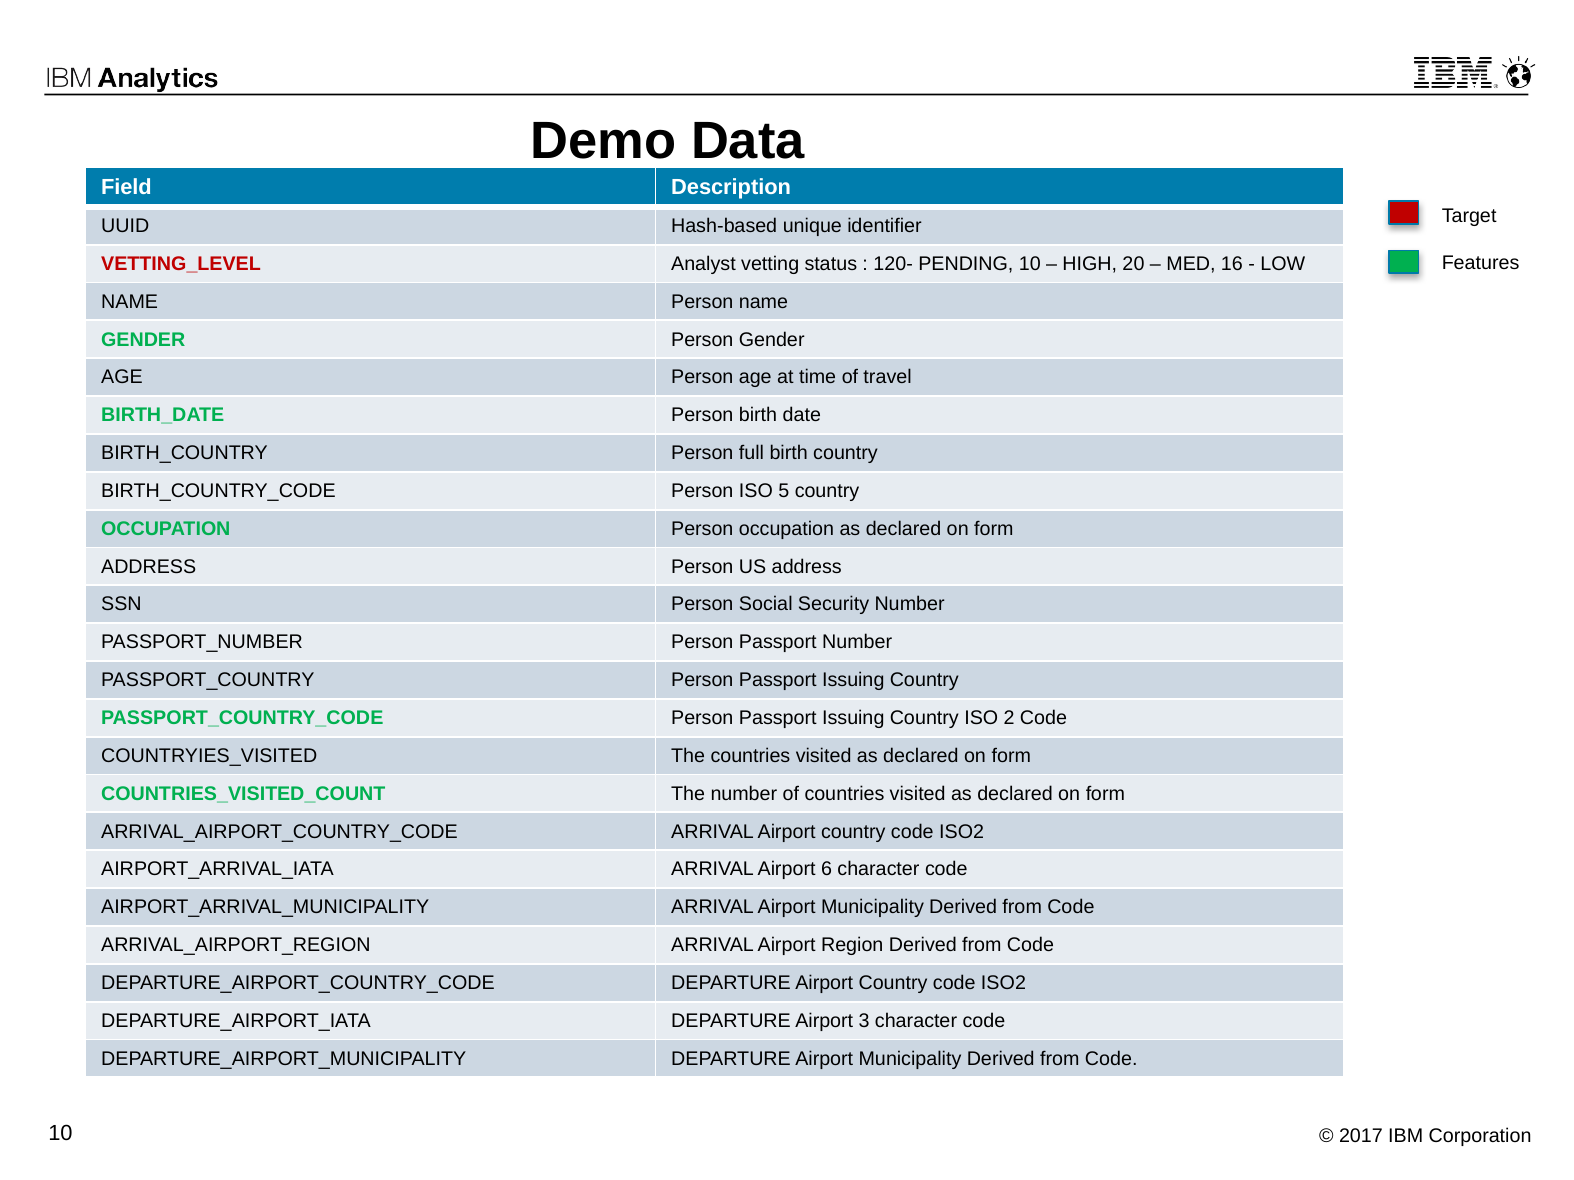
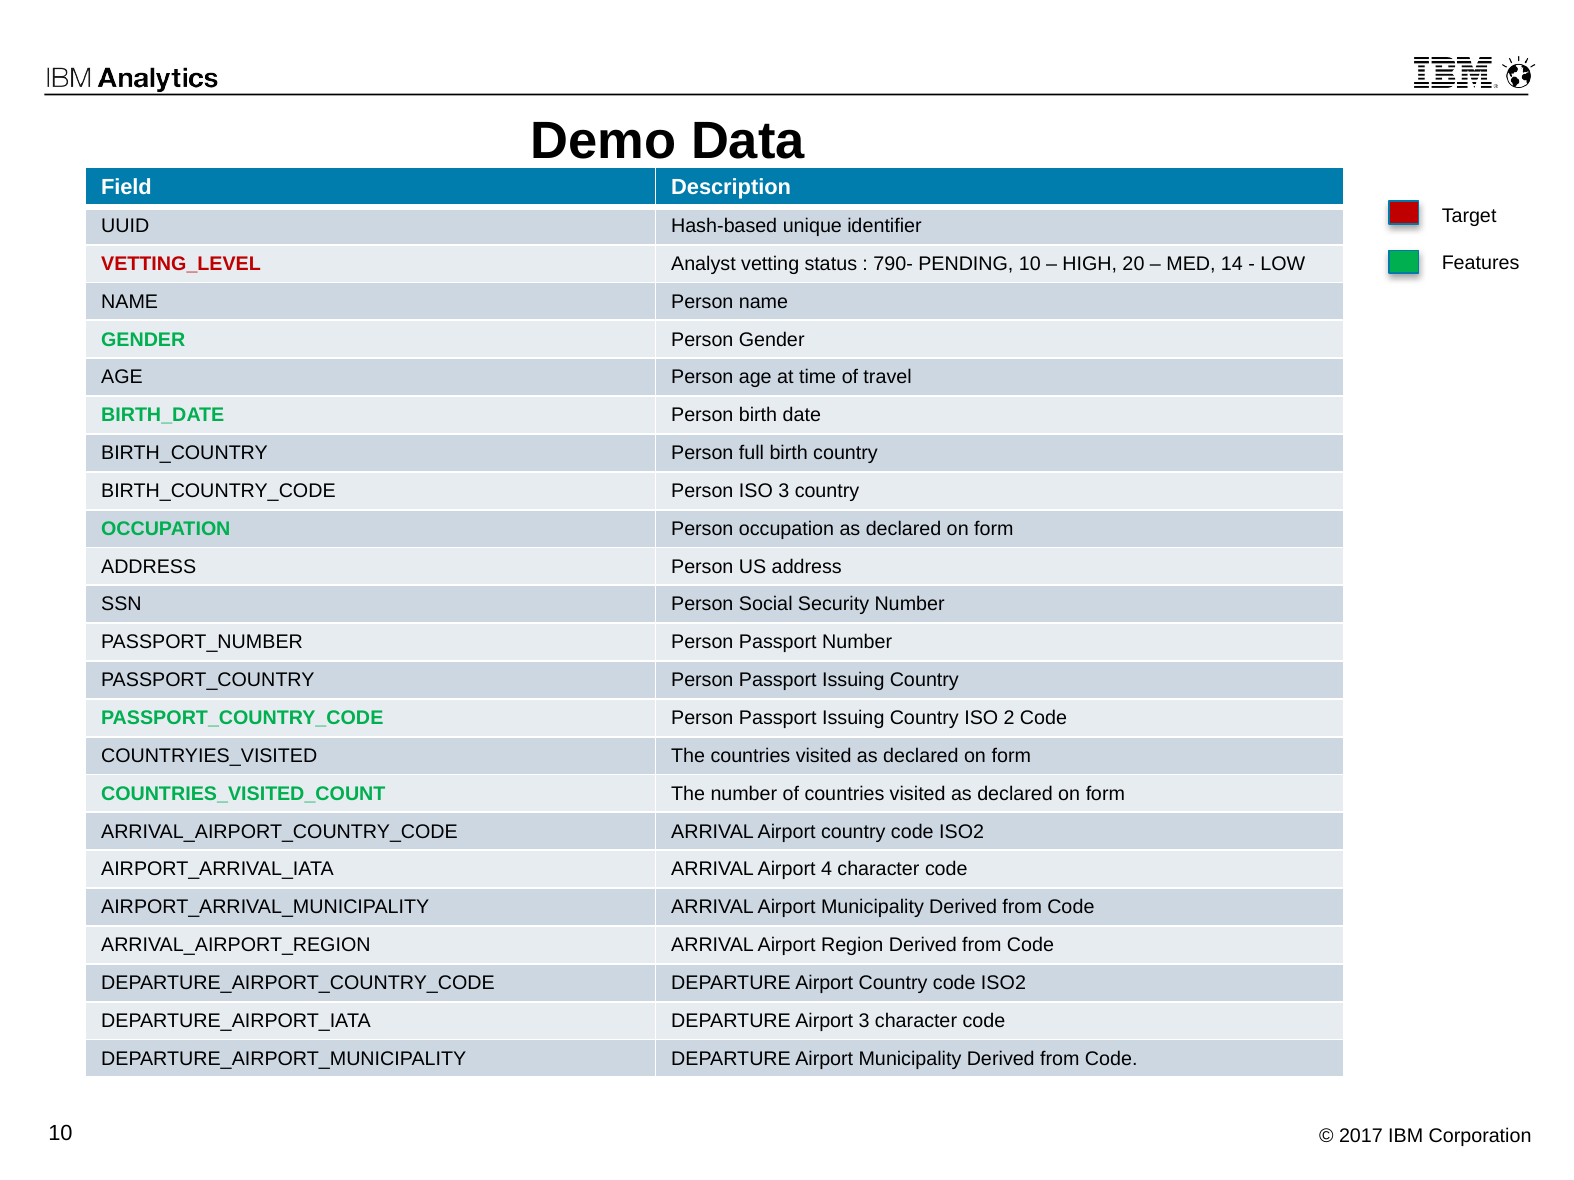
120-: 120- -> 790- (893, 264)
16: 16 -> 14 (1232, 264)
ISO 5: 5 -> 3 (784, 491)
6: 6 -> 4 (827, 870)
